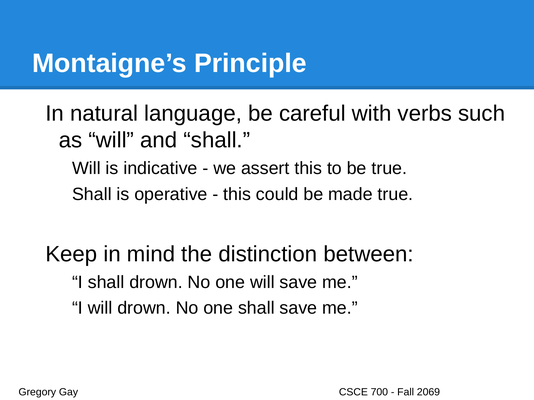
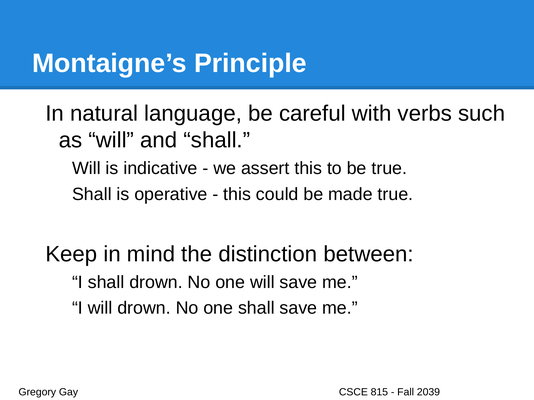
700: 700 -> 815 (379, 393)
2069: 2069 -> 2039 (428, 393)
